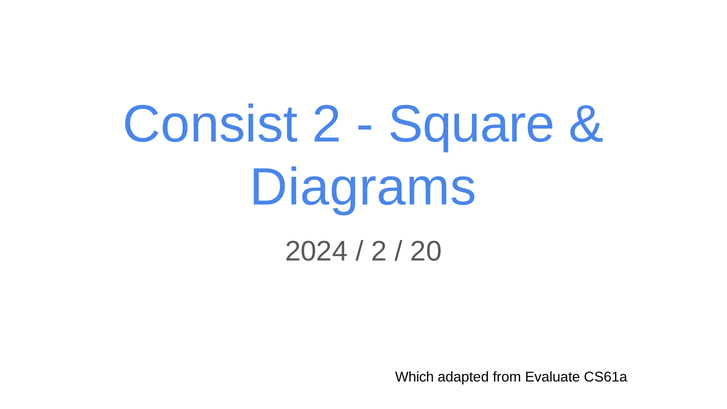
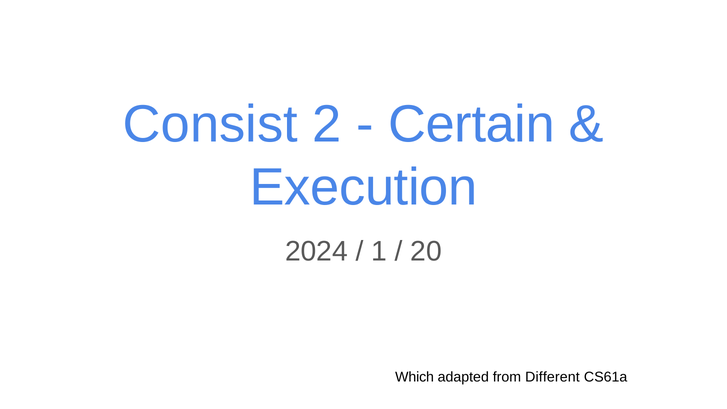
Square: Square -> Certain (472, 124)
Diagrams: Diagrams -> Execution (364, 187)
2: 2 -> 1 (379, 252)
Evaluate: Evaluate -> Different (552, 377)
